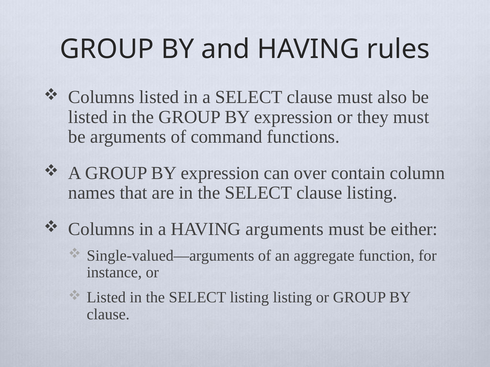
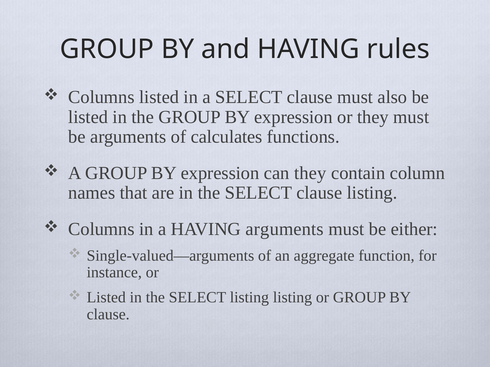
command: command -> calculates (227, 137)
can over: over -> they (310, 173)
